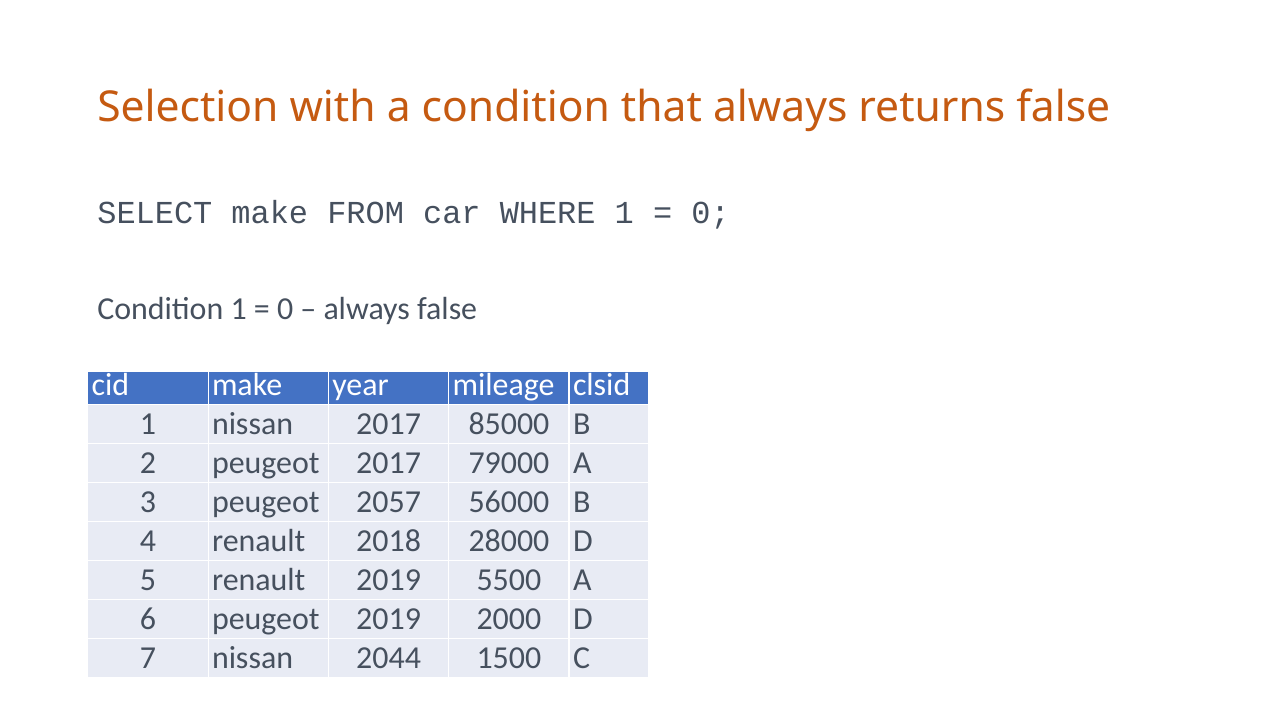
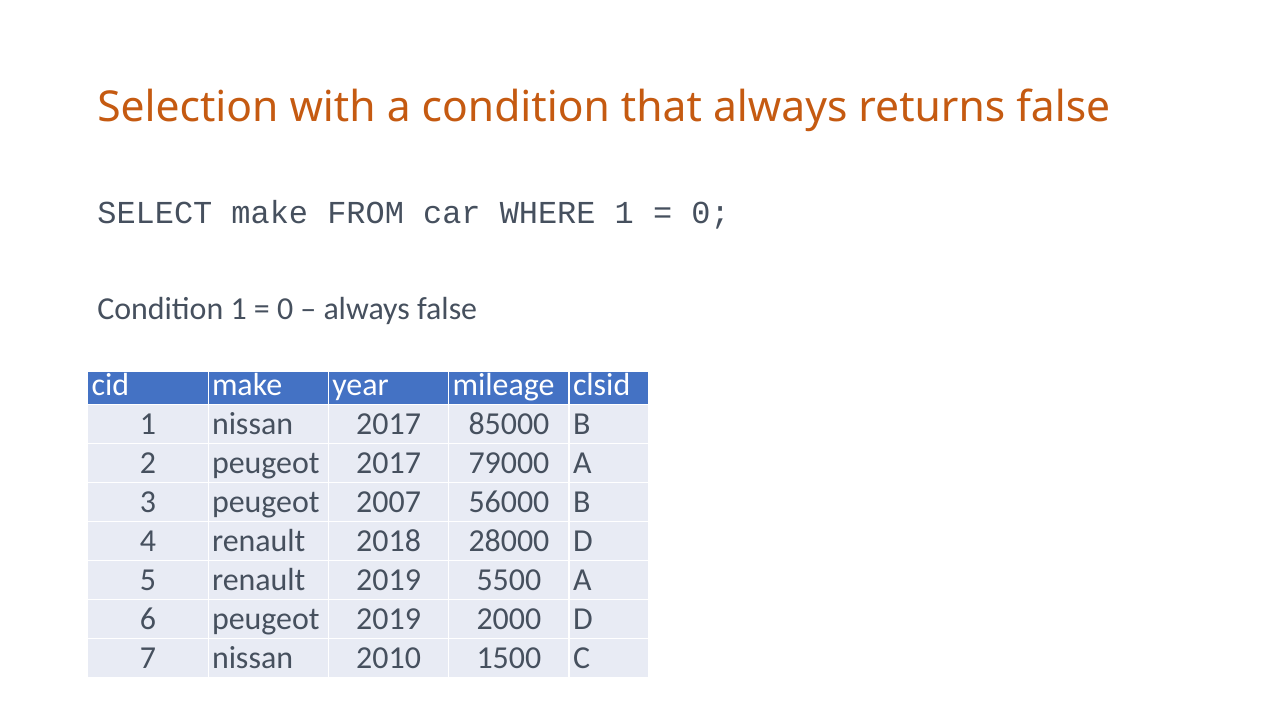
2057: 2057 -> 2007 (389, 502)
2044: 2044 -> 2010 (389, 658)
